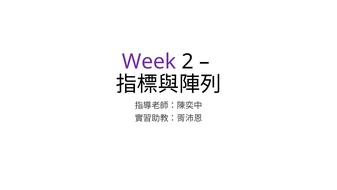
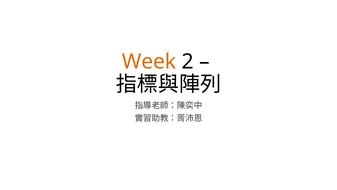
Week colour: purple -> orange (149, 62)
